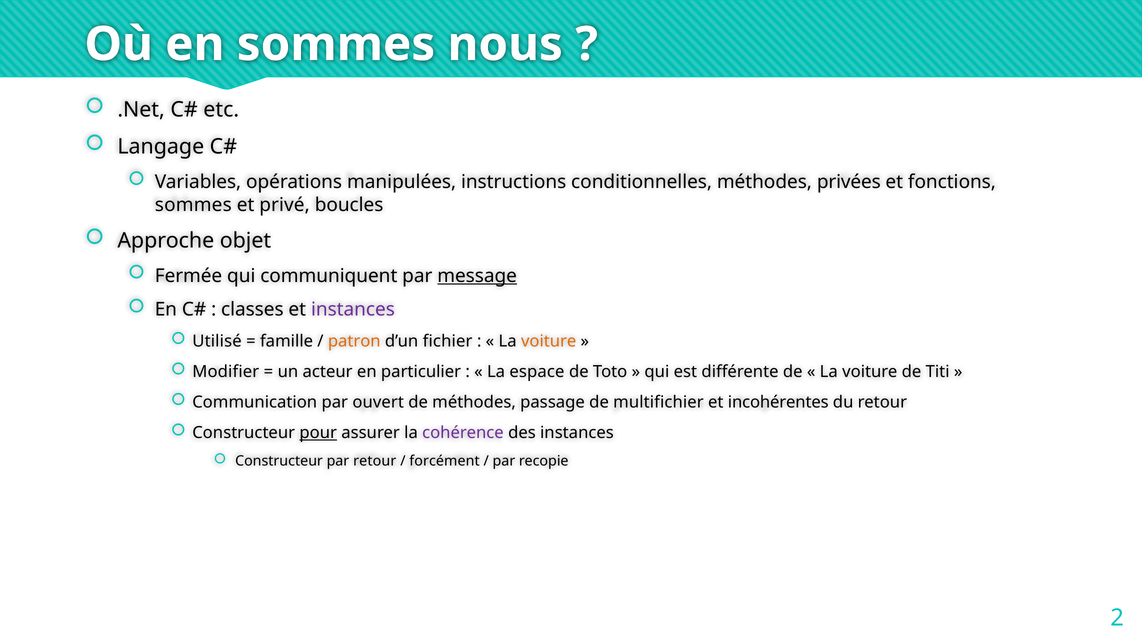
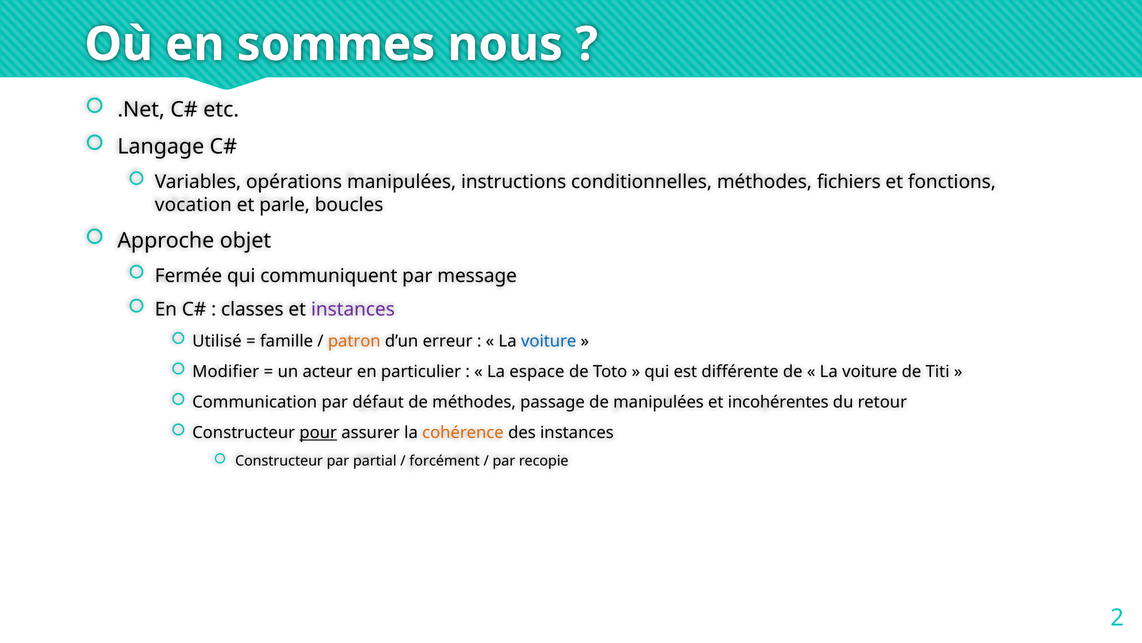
privées: privées -> fichiers (849, 182)
sommes: sommes -> vocation (193, 205)
privé: privé -> parle (285, 205)
message underline: present -> none (477, 275)
fichier: fichier -> erreur (448, 341)
voiture colour: orange -> blue (549, 341)
ouvert: ouvert -> défaut (378, 402)
de multifichier: multifichier -> manipulées (659, 402)
cohérence colour: purple -> orange (463, 432)
par retour: retour -> partial (375, 461)
